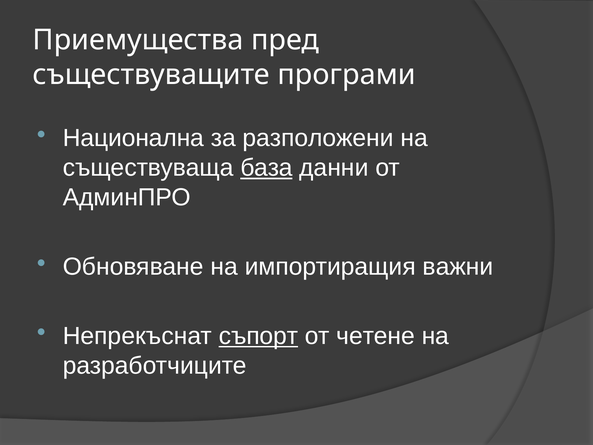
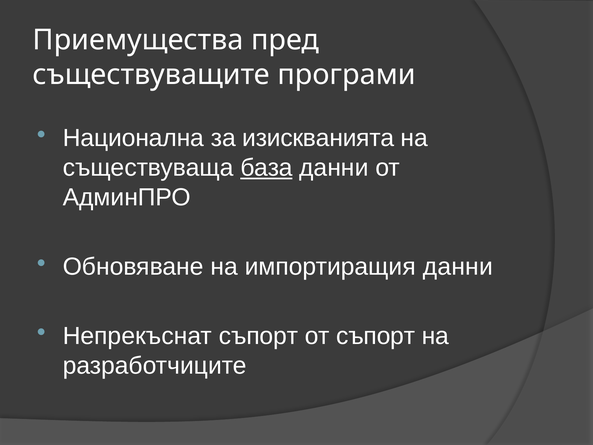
разположени: разположени -> изискванията (318, 138)
импортиращия важни: важни -> данни (458, 267)
съпорт underline: present -> none (258, 336)
от четене: четене -> съпорт (376, 336)
